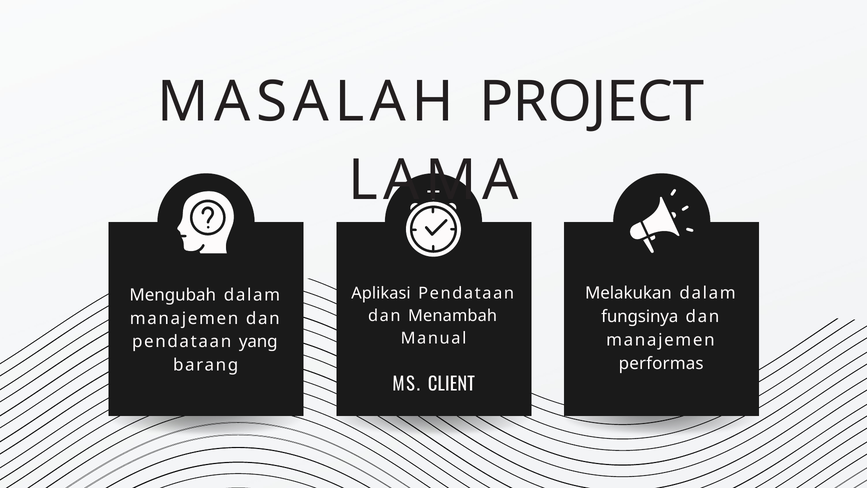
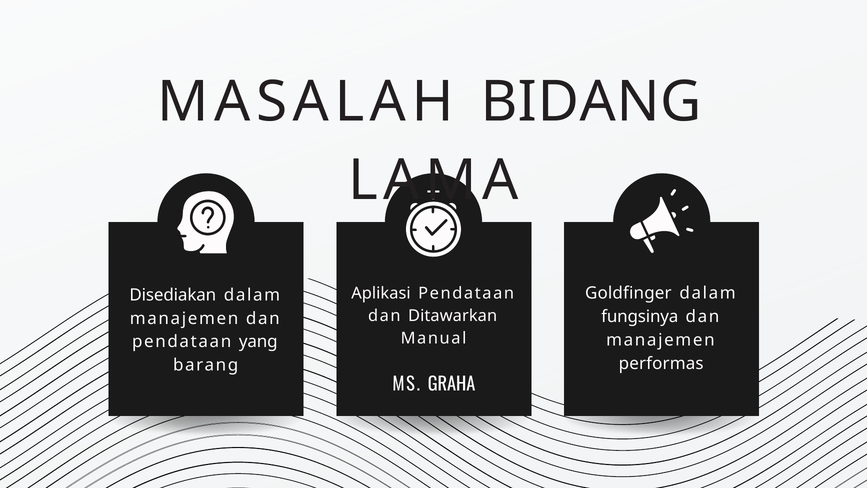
PROJECT: PROJECT -> BIDANG (591, 102)
Melakukan: Melakukan -> Goldfinger (628, 293)
Mengubah: Mengubah -> Disediakan (173, 295)
Menambah: Menambah -> Ditawarkan (453, 316)
CLIENT: CLIENT -> GRAHA (452, 384)
